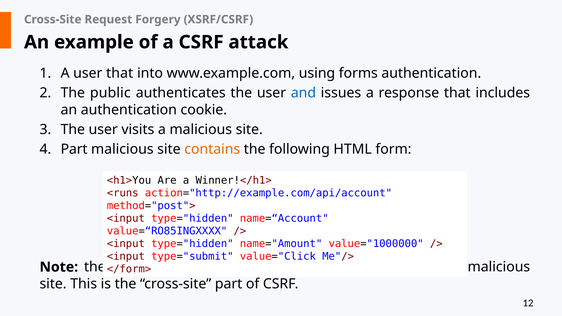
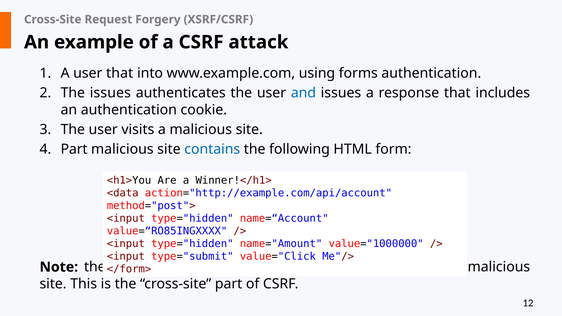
The public: public -> issues (110, 93)
contains colour: orange -> blue (212, 149)
<runs: <runs -> <data (123, 193)
